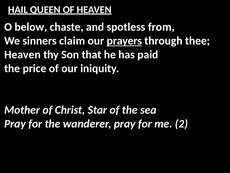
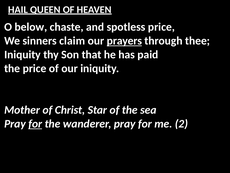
spotless from: from -> price (161, 27)
Heaven: Heaven -> Iniquity (22, 54)
for underline: none -> present (35, 123)
